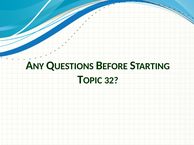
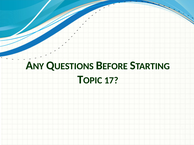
32: 32 -> 17 (111, 81)
